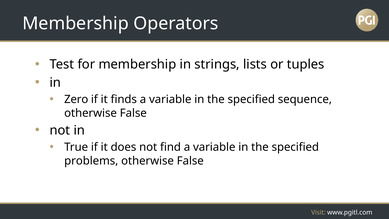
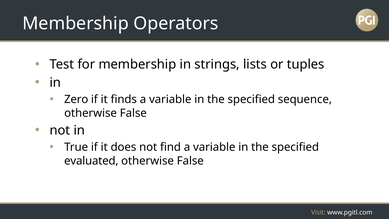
problems: problems -> evaluated (91, 161)
